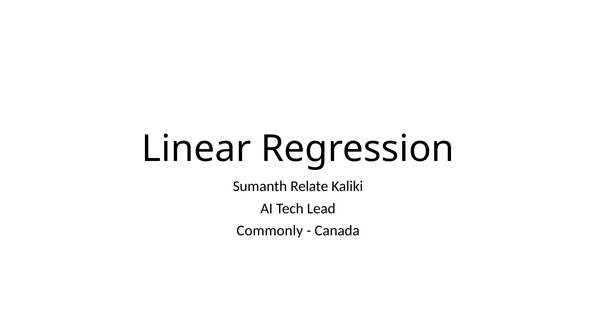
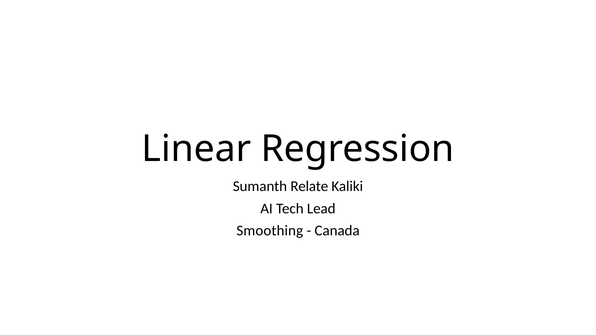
Commonly: Commonly -> Smoothing (270, 231)
